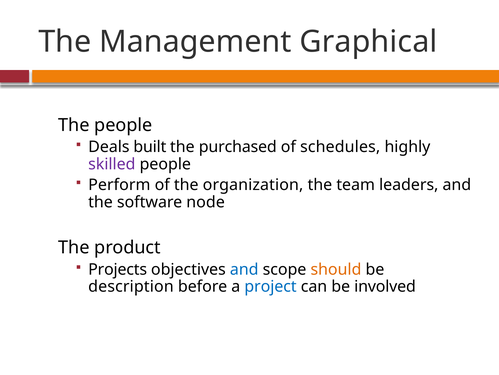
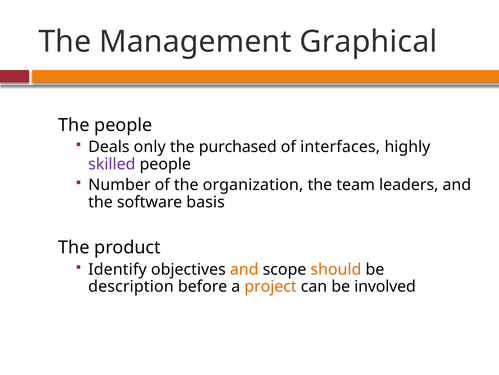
built: built -> only (150, 147)
schedules: schedules -> interfaces (340, 147)
Perform: Perform -> Number (119, 184)
node: node -> basis (206, 202)
Projects: Projects -> Identify (117, 269)
and colour: blue -> orange (244, 269)
project colour: blue -> orange (271, 286)
